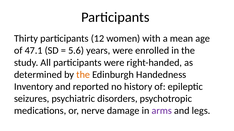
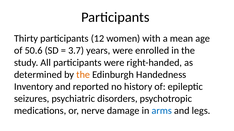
47.1: 47.1 -> 50.6 (34, 51)
5.6: 5.6 -> 3.7 (76, 51)
arms colour: purple -> blue (162, 111)
